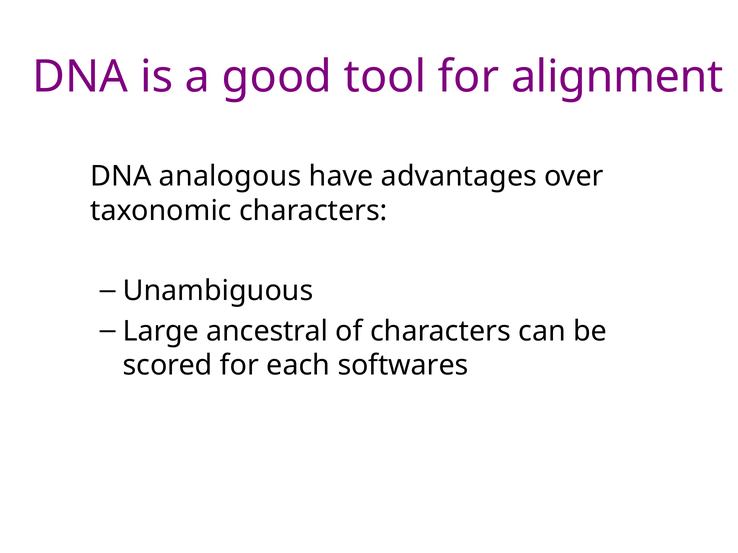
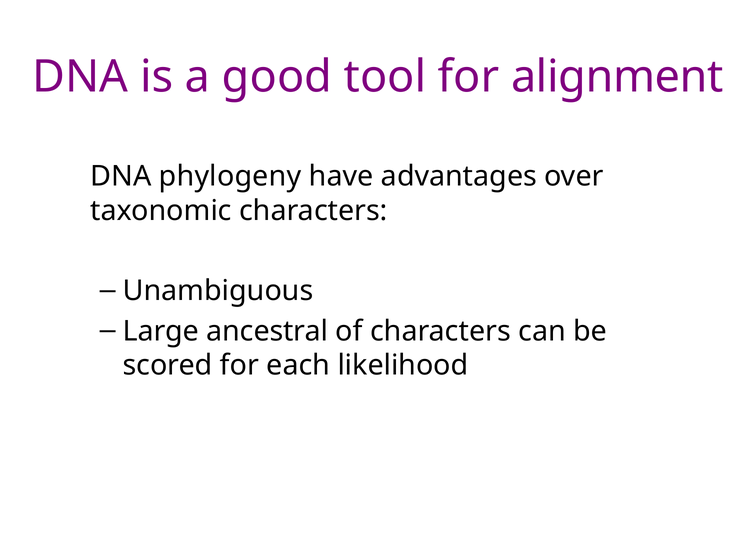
analogous: analogous -> phylogeny (230, 177)
softwares: softwares -> likelihood (403, 366)
